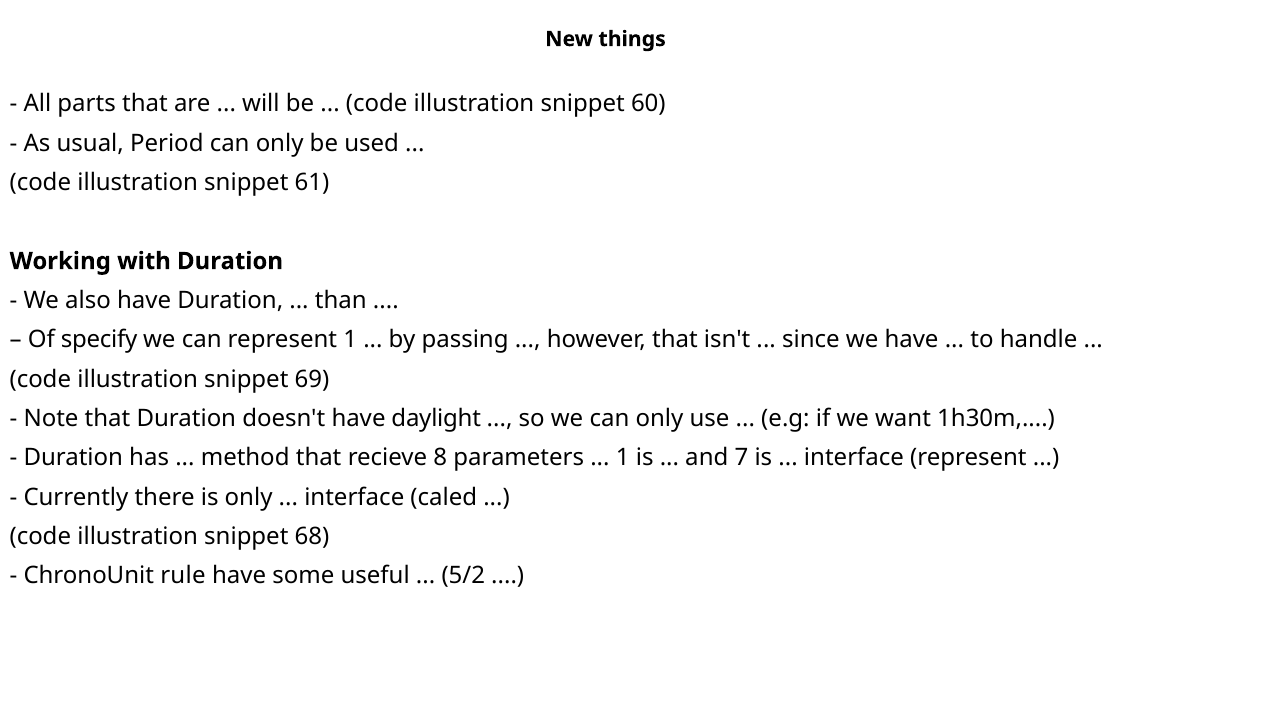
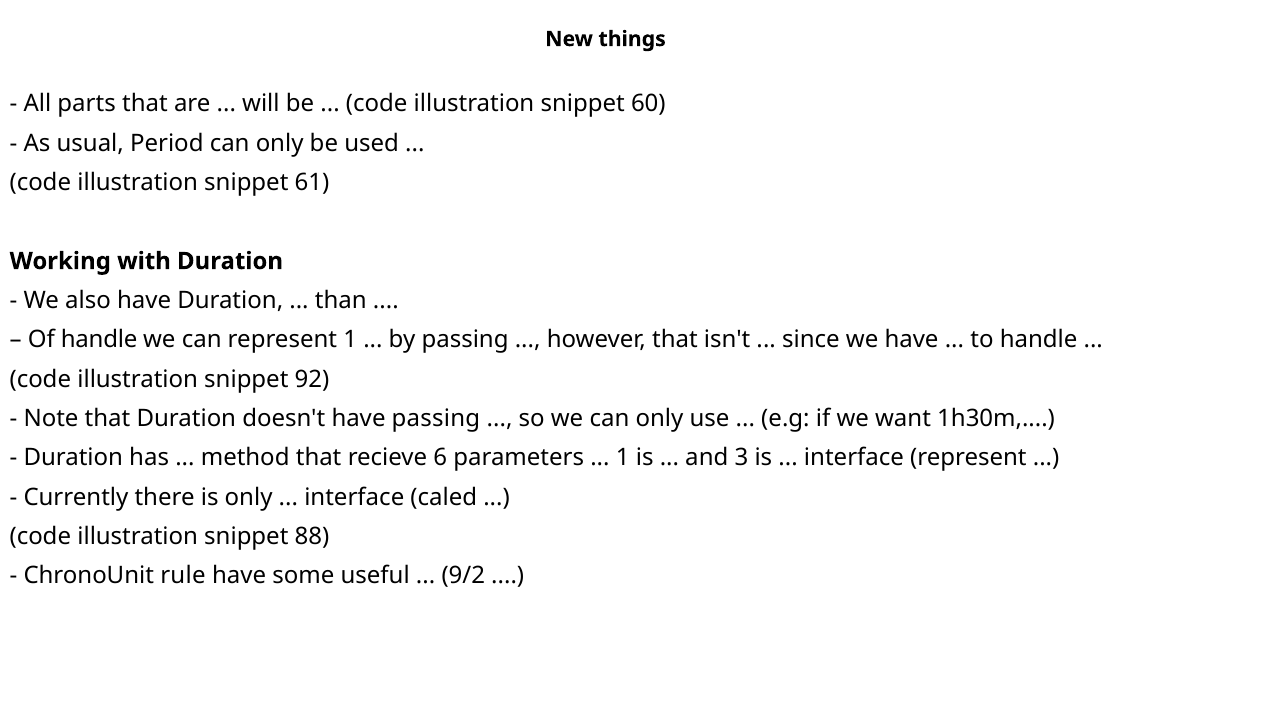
Of specify: specify -> handle (99, 340)
69: 69 -> 92 (312, 379)
have daylight: daylight -> passing (436, 418)
8: 8 -> 6 (440, 458)
7: 7 -> 3 (742, 458)
68: 68 -> 88 (312, 536)
5/2: 5/2 -> 9/2 (463, 575)
